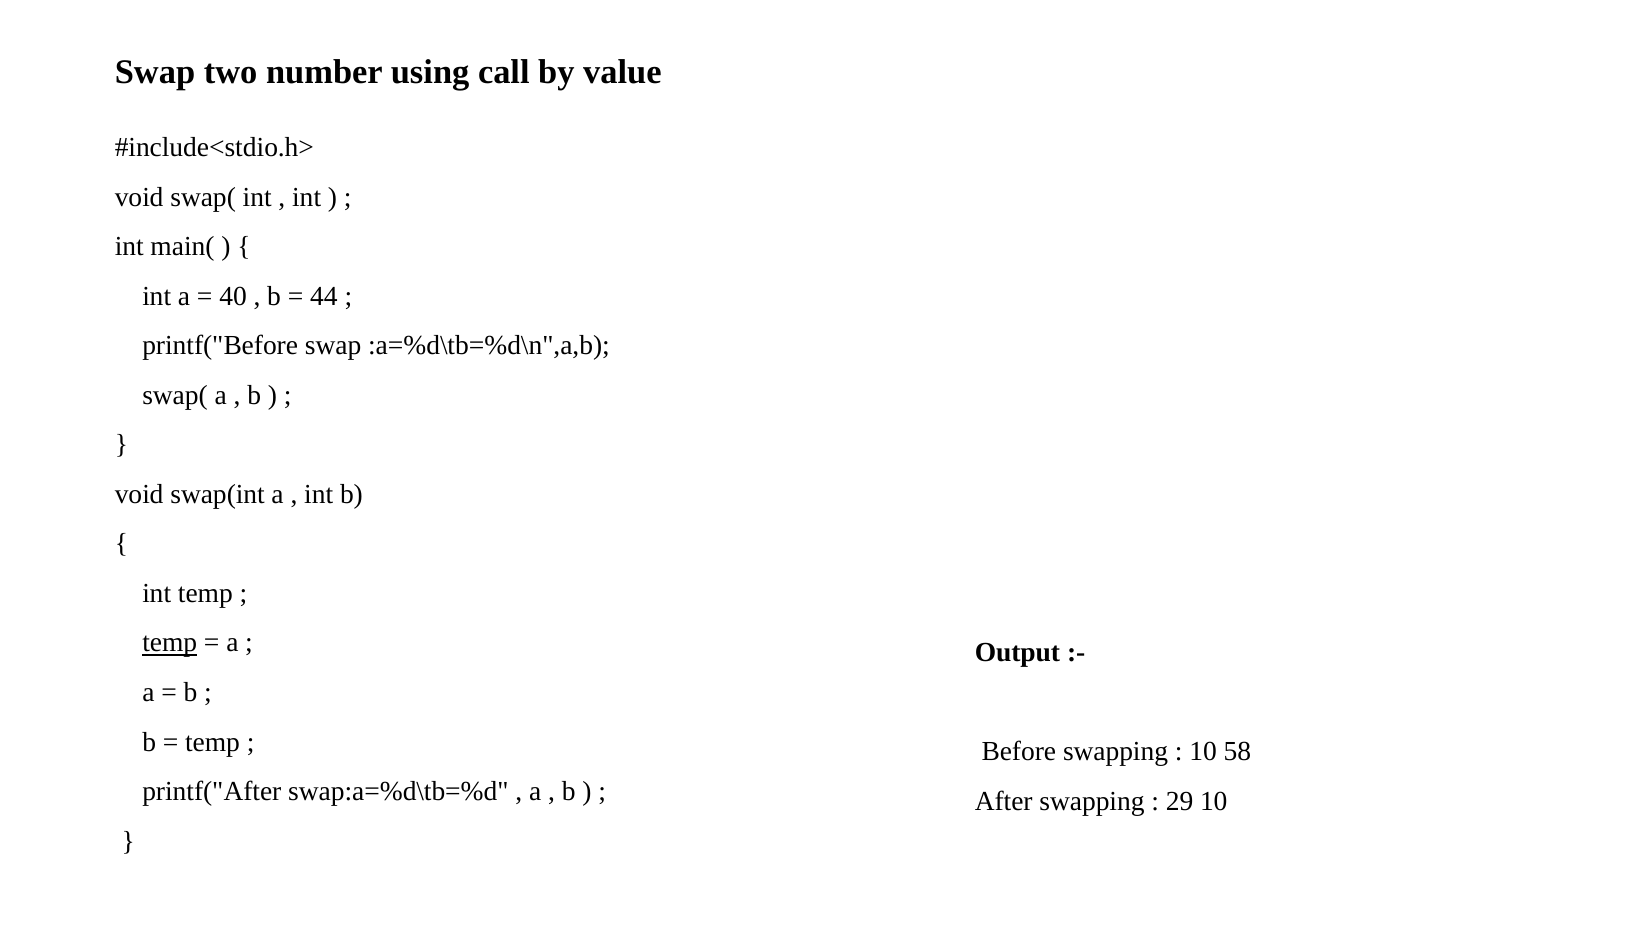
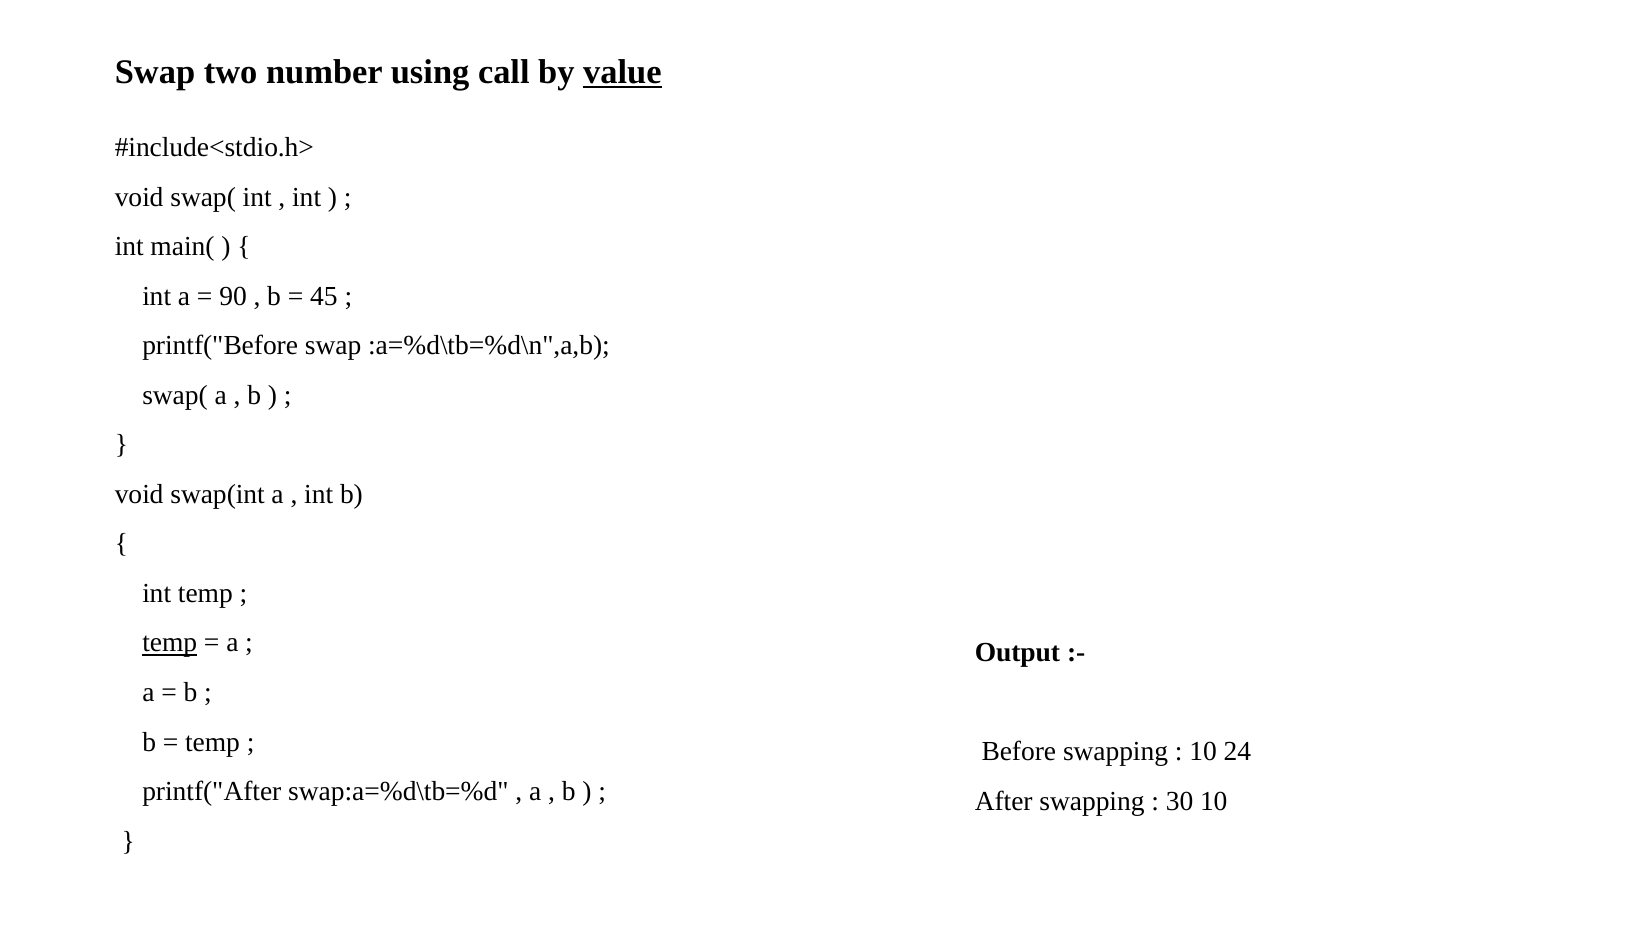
value underline: none -> present (622, 72)
40: 40 -> 90 (233, 296)
44: 44 -> 45 (324, 296)
58: 58 -> 24 (1237, 751)
29: 29 -> 30 (1180, 800)
